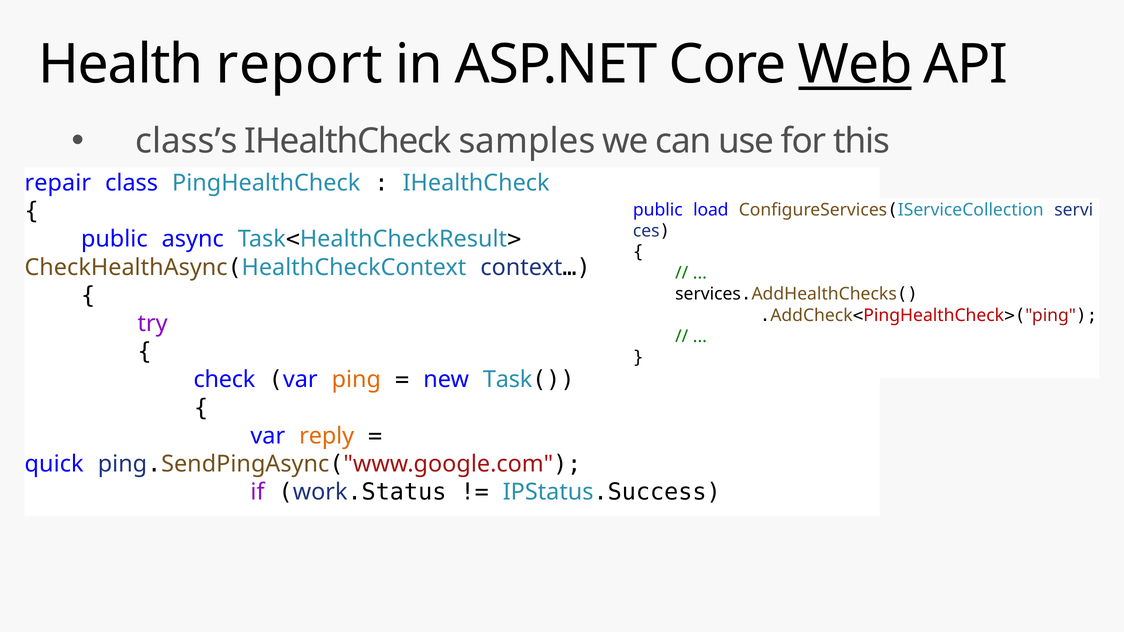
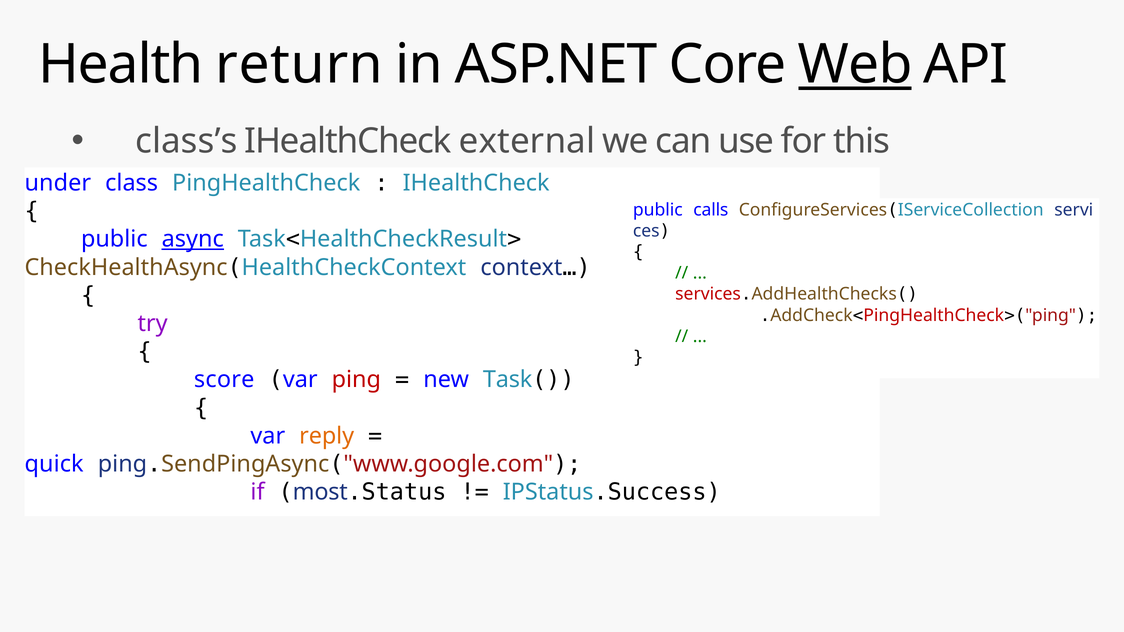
report: report -> return (299, 65)
samples: samples -> external (527, 141)
repair: repair -> under (58, 183)
load: load -> calls (711, 210)
async underline: none -> present (193, 239)
services colour: black -> red (708, 294)
check: check -> score (224, 380)
ping colour: orange -> red (356, 380)
work: work -> most (320, 492)
